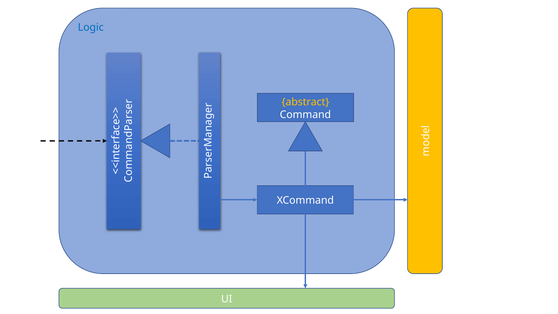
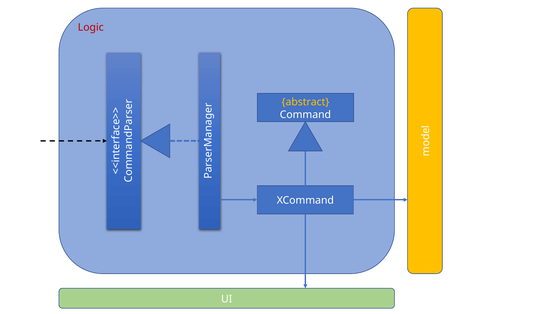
Logic colour: blue -> red (91, 28)
